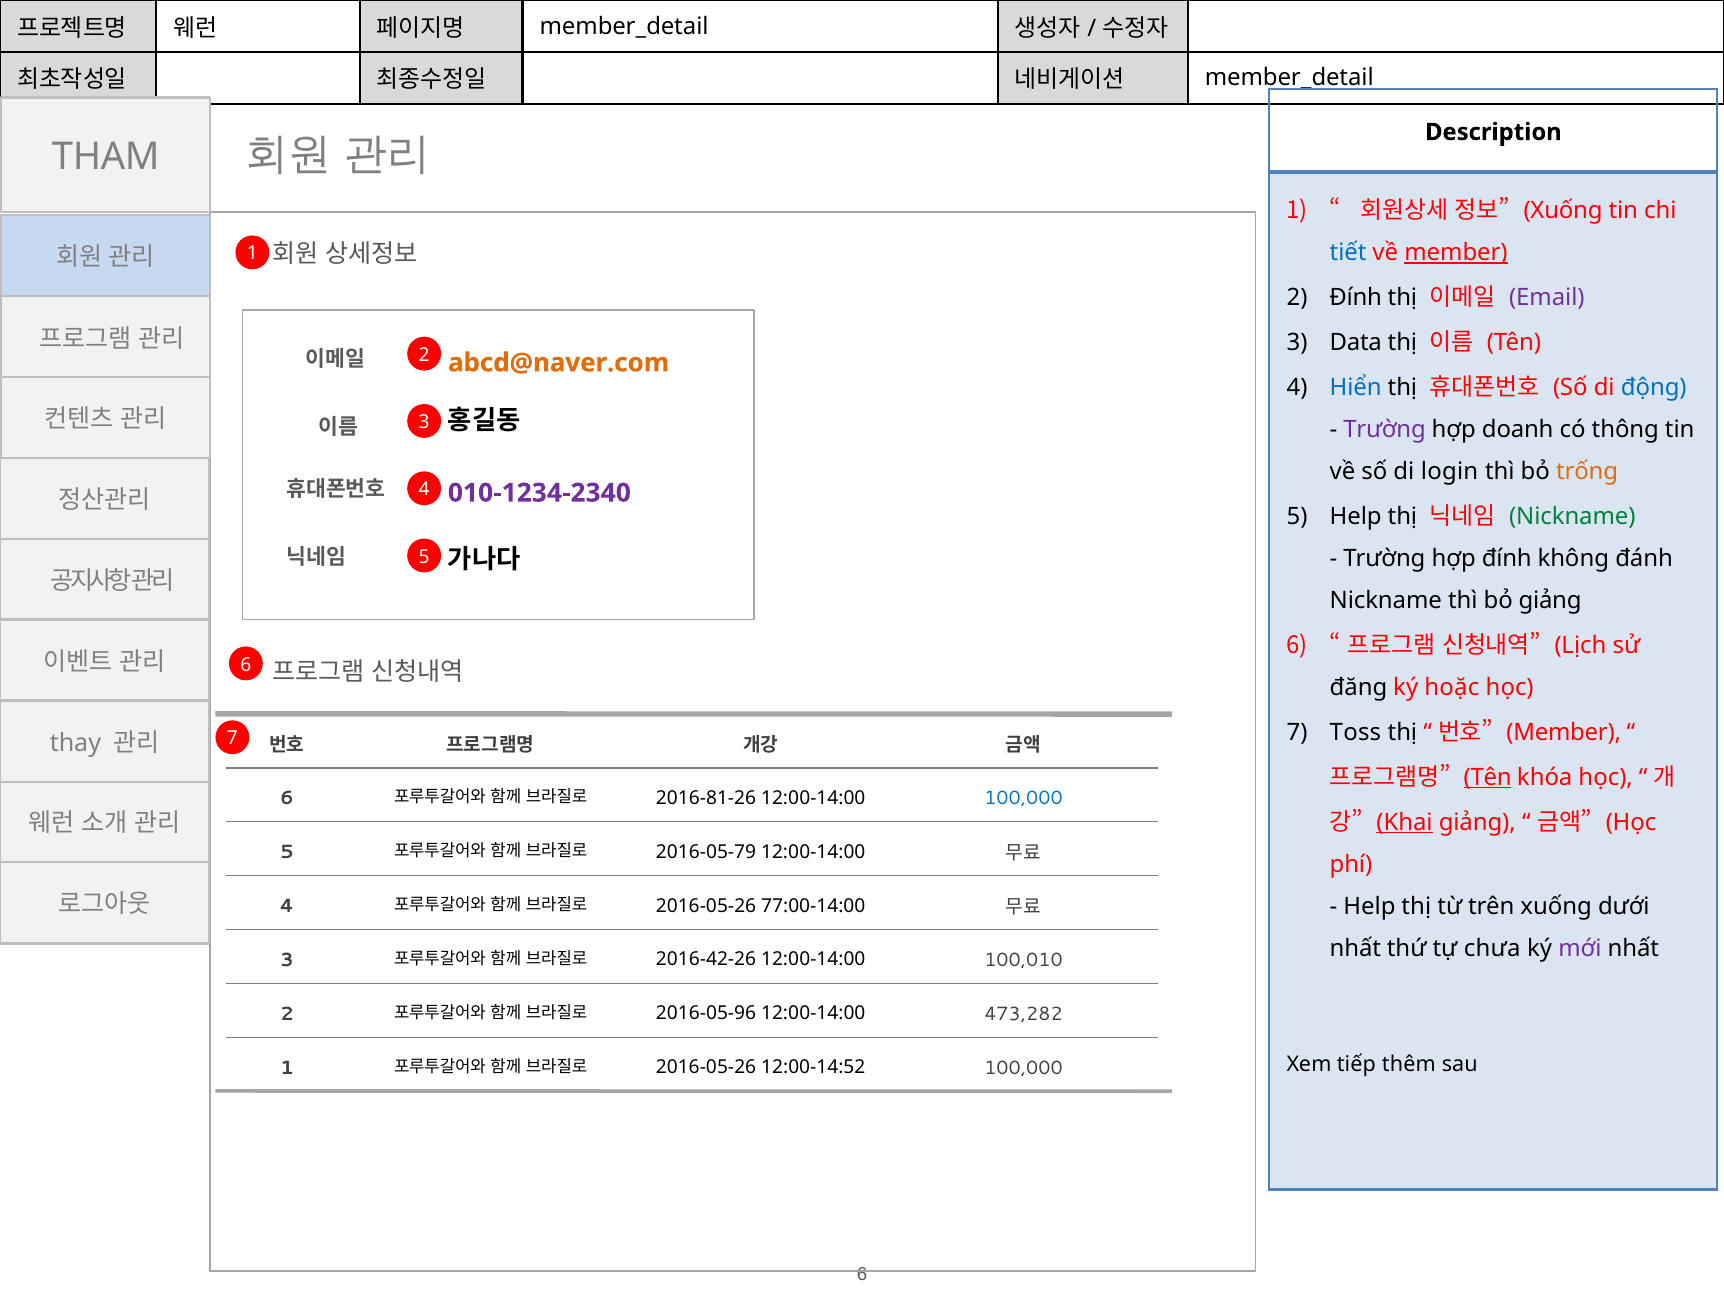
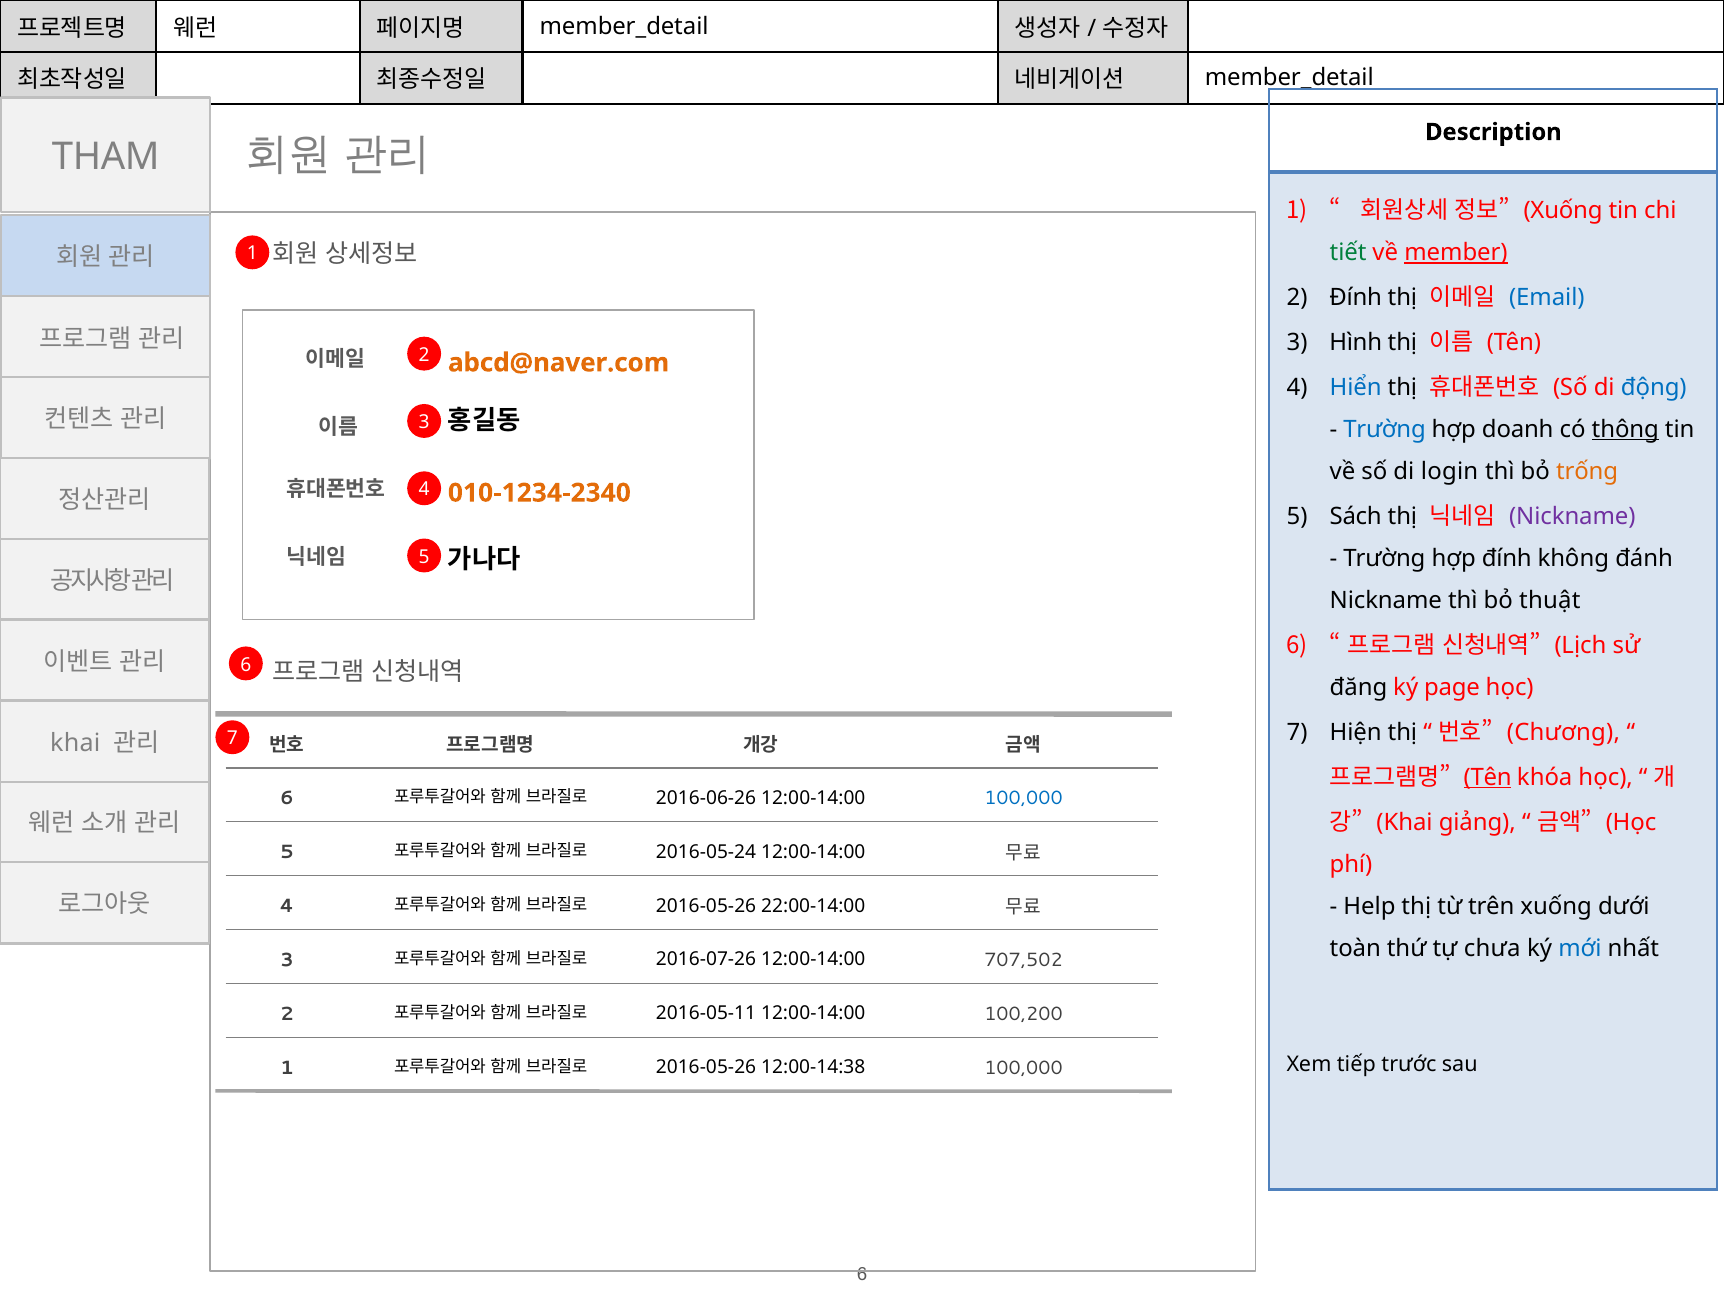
tiết colour: blue -> green (1348, 253)
Email colour: purple -> blue (1547, 298)
Data: Data -> Hình (1356, 342)
Trường colour: purple -> blue (1385, 429)
thông underline: none -> present (1625, 429)
010-1234-2340 colour: purple -> orange (539, 493)
5 Help: Help -> Sách (1356, 516)
Nickname colour: green -> purple (1572, 516)
bỏ giảng: giảng -> thuật (1550, 601)
hoặc: hoặc -> page (1452, 688)
Toss: Toss -> Hiện (1356, 733)
Member: Member -> Chương (1563, 733)
thay: thay -> khai (75, 743)
2016-81-26: 2016-81-26 -> 2016-06-26 (706, 798)
Khai underline: present -> none (1405, 822)
2016-05-79: 2016-05-79 -> 2016-05-24 (706, 852)
77:00-14:00: 77:00-14:00 -> 22:00-14:00 (813, 906)
nhất: nhất -> toàn (1355, 949)
mới colour: purple -> blue (1580, 949)
2016-42-26: 2016-42-26 -> 2016-07-26 (706, 960)
100,010: 100,010 -> 707,502 (1023, 960)
2016-05-96: 2016-05-96 -> 2016-05-11 (706, 1014)
473,282: 473,282 -> 100,200 (1023, 1014)
thêm: thêm -> trước (1409, 1064)
12:00-14:52: 12:00-14:52 -> 12:00-14:38 (813, 1068)
